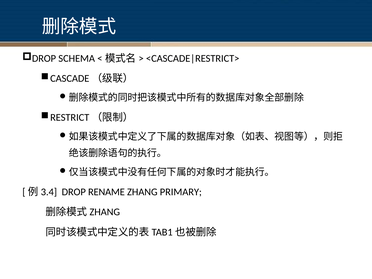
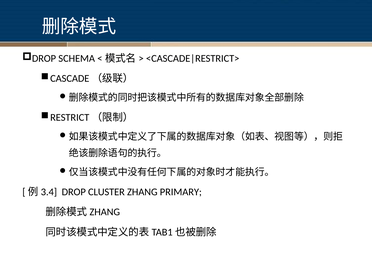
RENAME: RENAME -> CLUSTER (106, 192)
